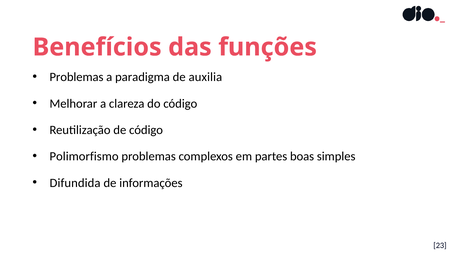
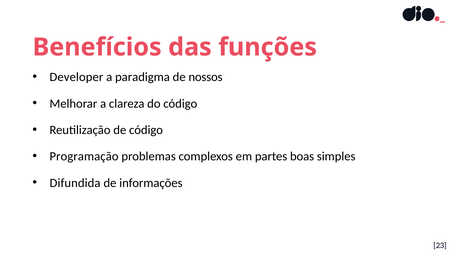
Problemas: Problemas -> Developer (76, 77)
auxilia: auxilia -> nossos (206, 77)
Polimorfismo: Polimorfismo -> Programação (84, 156)
